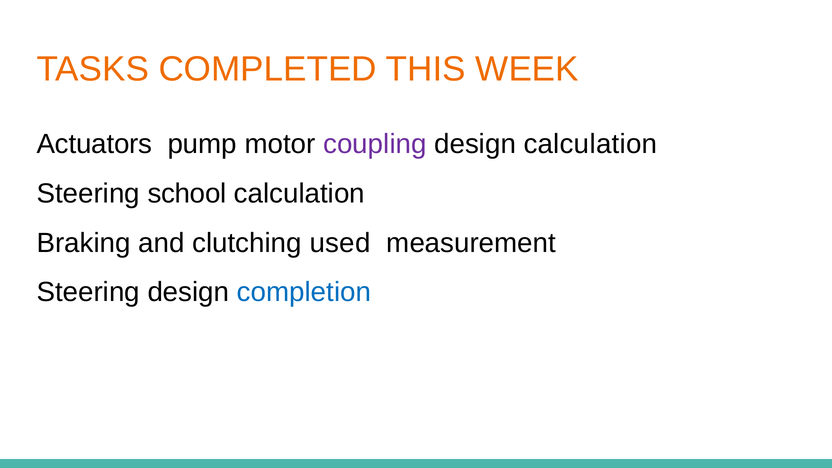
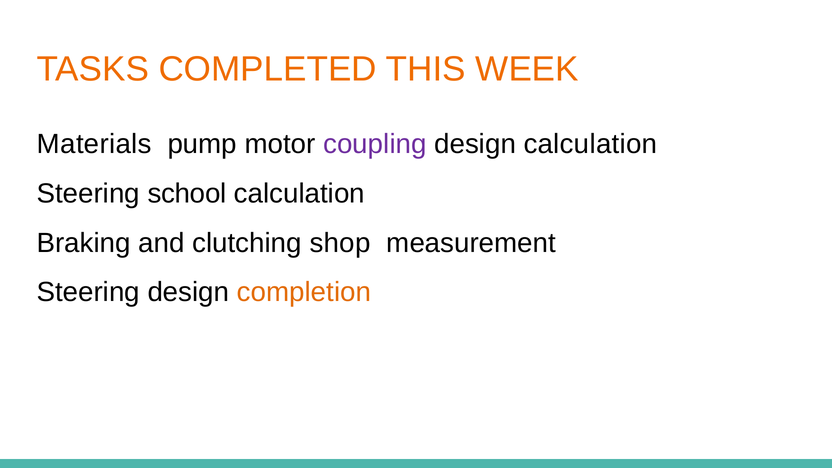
Actuators: Actuators -> Materials (94, 144)
used: used -> shop (340, 243)
completion colour: blue -> orange (304, 292)
